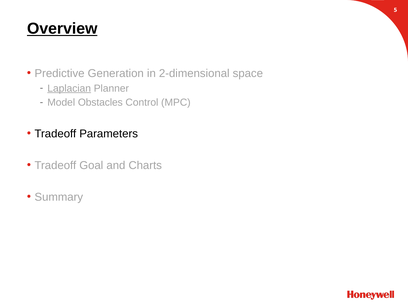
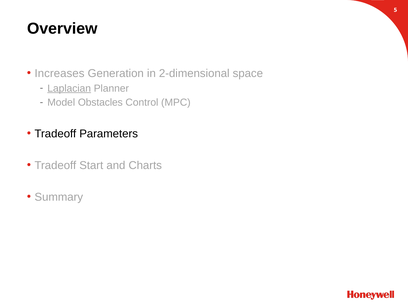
Overview underline: present -> none (62, 29)
Predictive: Predictive -> Increases (59, 73)
Goal: Goal -> Start (91, 165)
